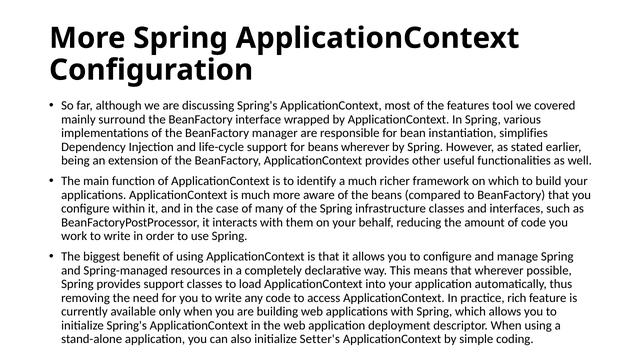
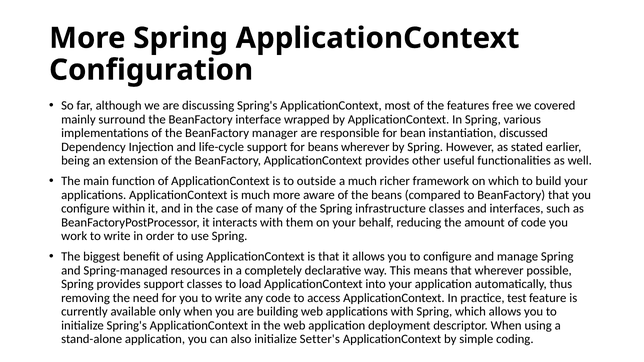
tool: tool -> free (503, 106)
simplifies: simplifies -> discussed (524, 133)
identify: identify -> outside (316, 181)
rich: rich -> test (517, 298)
